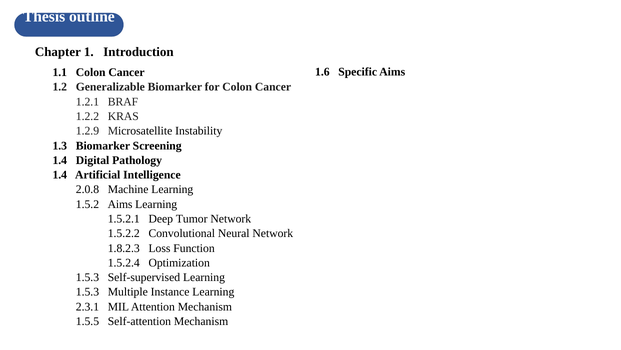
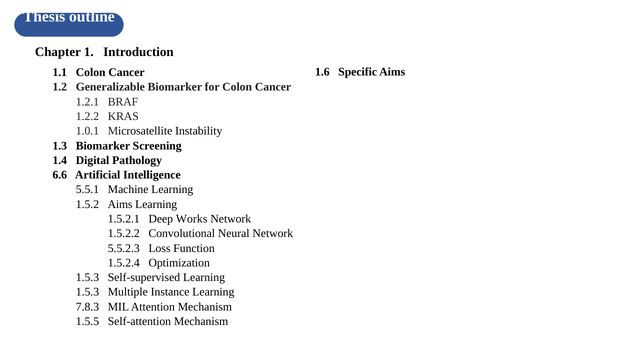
1.2.9: 1.2.9 -> 1.0.1 (87, 131)
1.4: 1.4 -> 6.6 (60, 175)
2.0.8: 2.0.8 -> 5.5.1 (87, 189)
Tumor: Tumor -> Works (192, 218)
1.8.2.3: 1.8.2.3 -> 5.5.2.3 (124, 248)
2.3.1: 2.3.1 -> 7.8.3 (87, 306)
